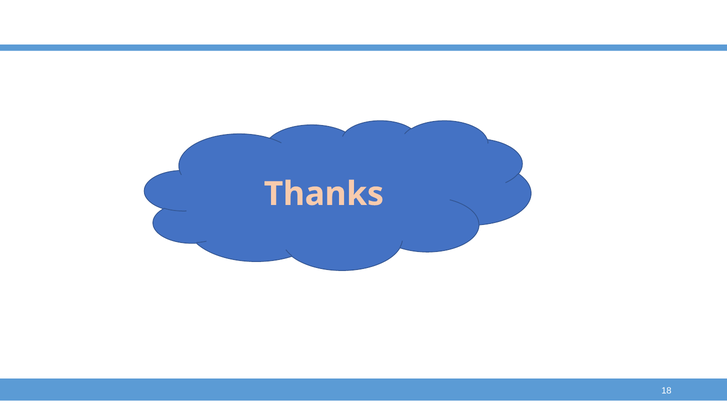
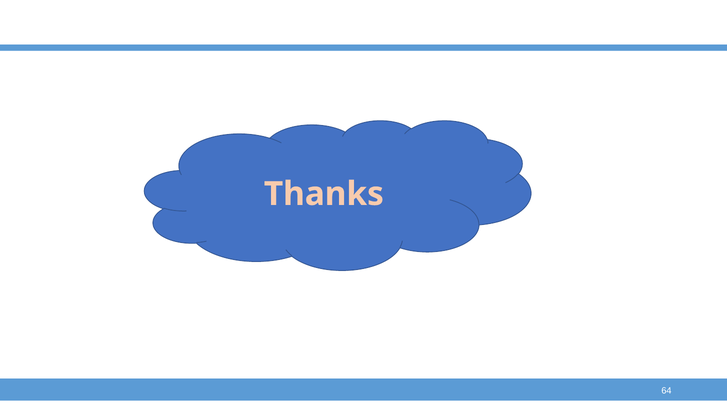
18: 18 -> 64 (666, 391)
